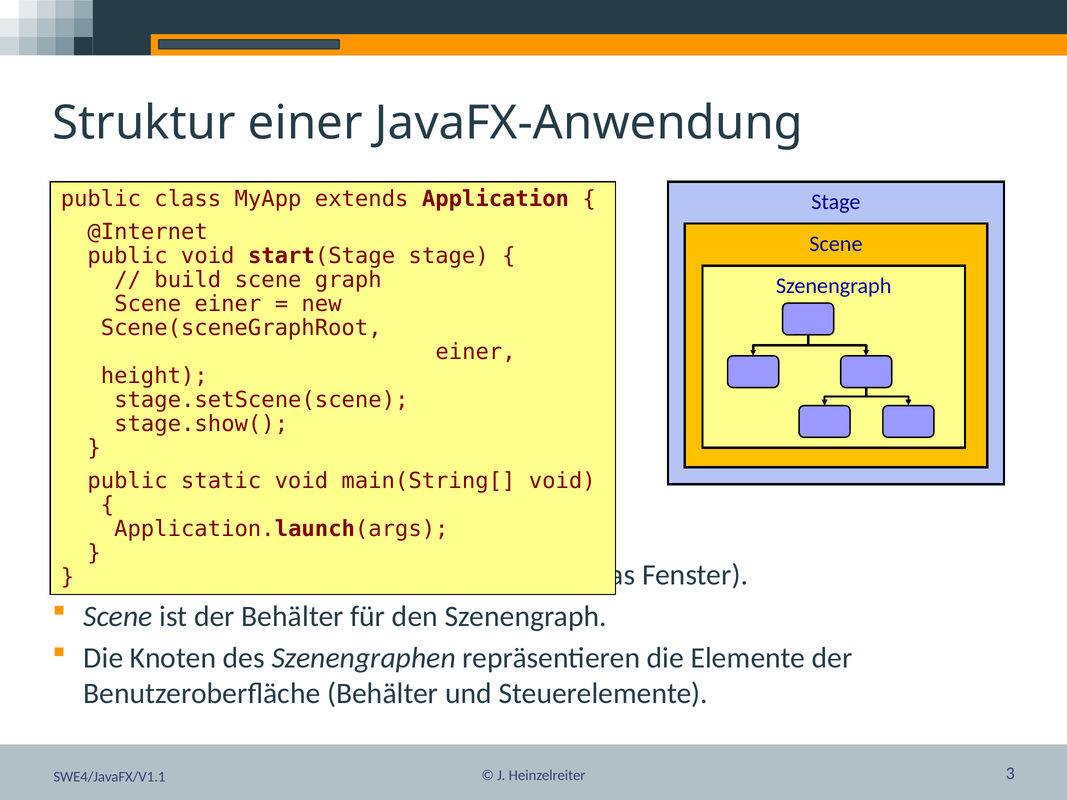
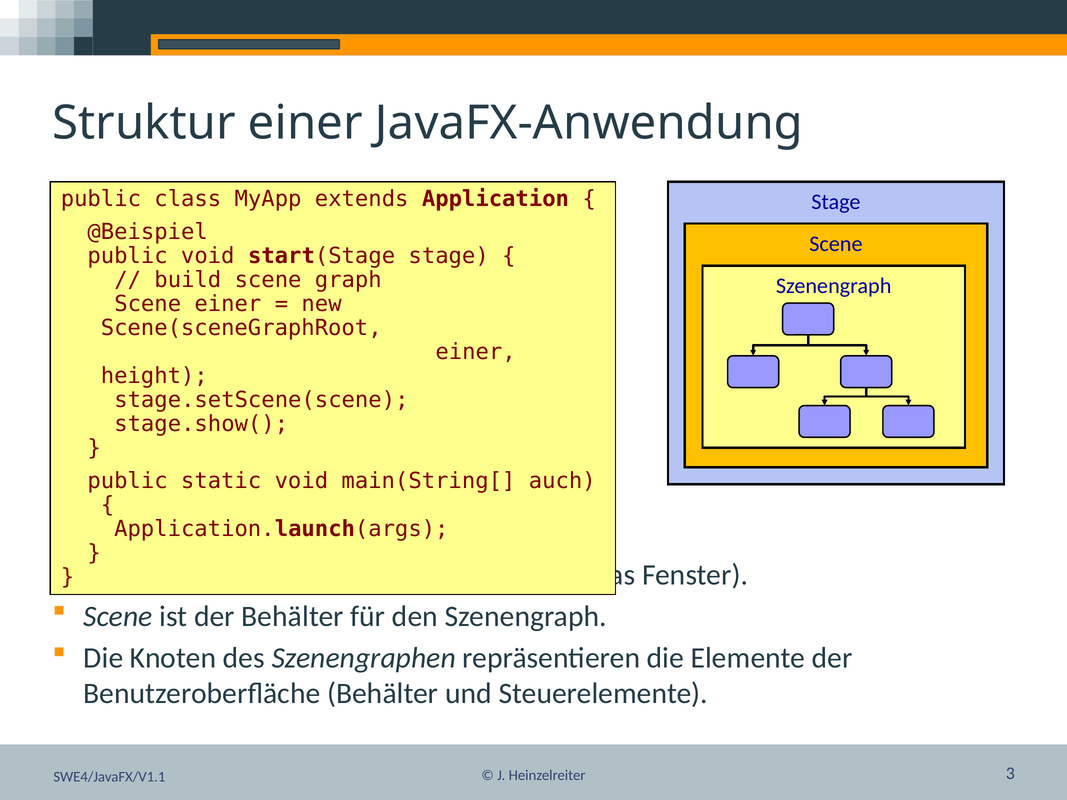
@Internet: @Internet -> @Beispiel (148, 232)
main(String[ void: void -> auch (562, 481)
